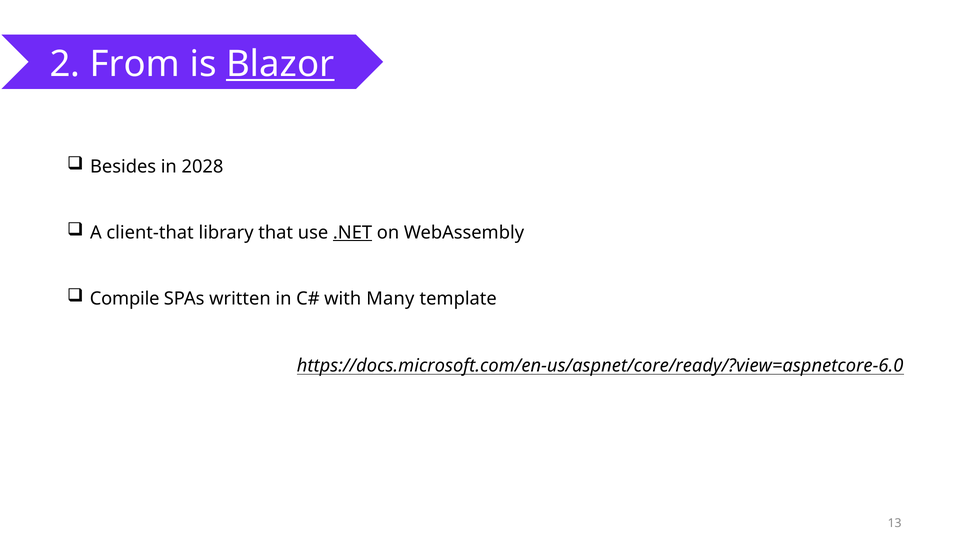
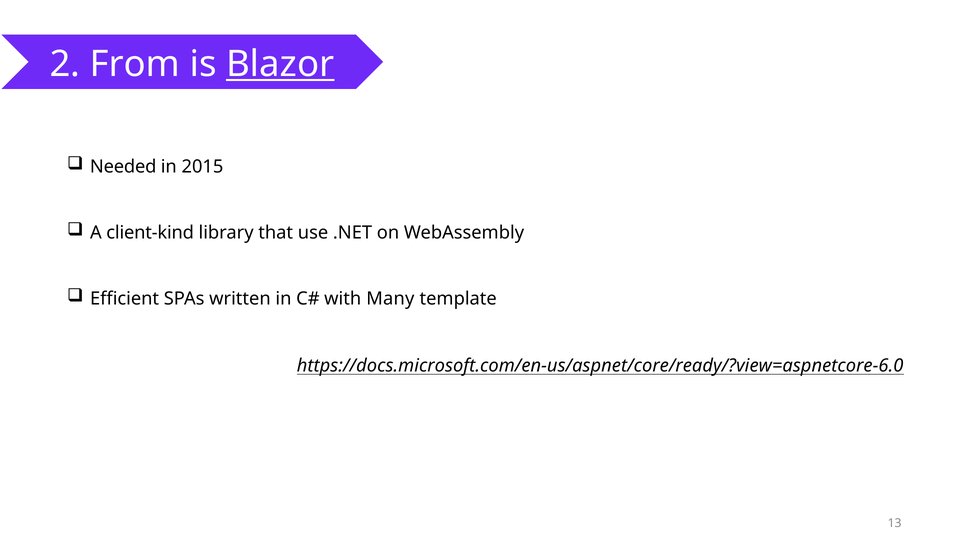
Besides: Besides -> Needed (123, 167)
2028: 2028 -> 2015 (202, 167)
client-that: client-that -> client-kind (150, 233)
.NET underline: present -> none (353, 233)
Compile: Compile -> Efficient (125, 299)
